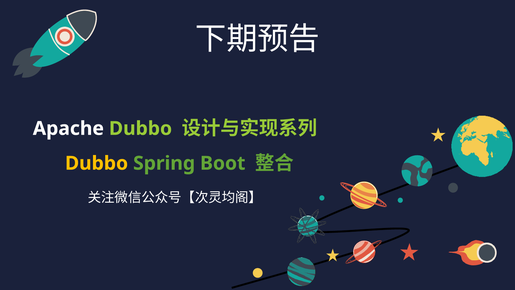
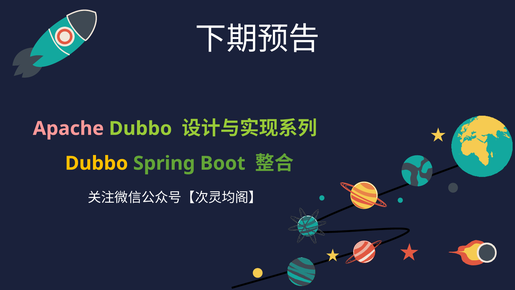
Apache colour: white -> pink (68, 128)
